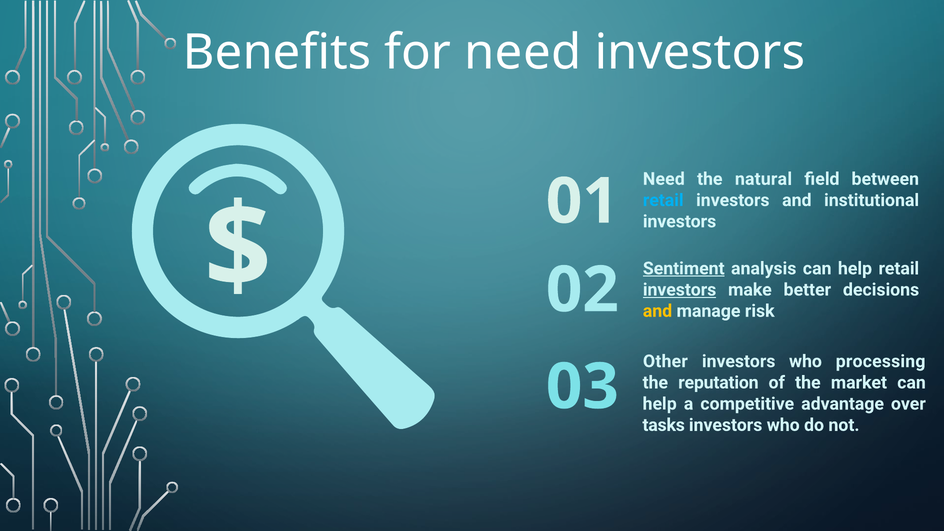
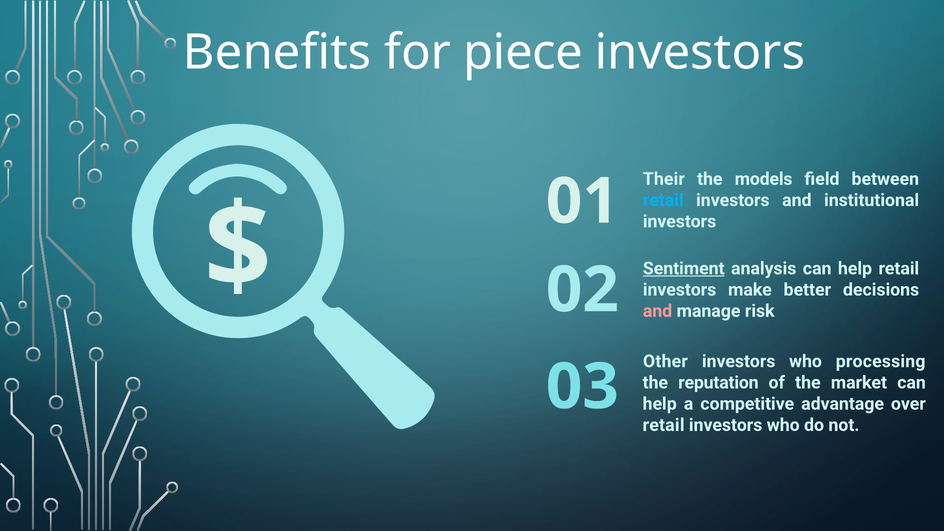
for need: need -> piece (523, 53)
Need: Need -> Their (664, 179)
natural: natural -> models (764, 179)
investors underline: present -> none (680, 290)
and colour: yellow -> pink (657, 311)
tasks: tasks -> retail (663, 425)
